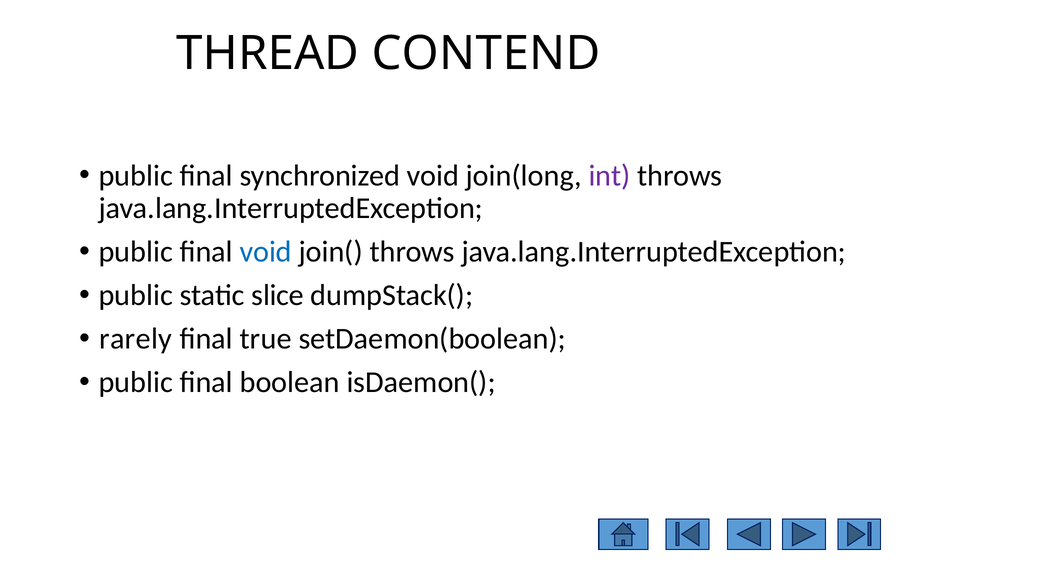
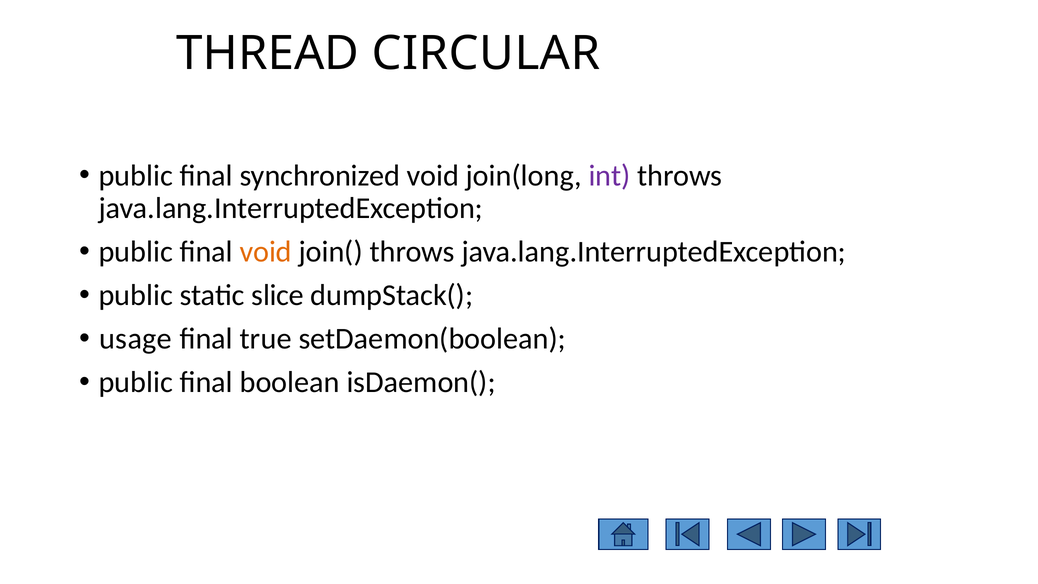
CONTEND: CONTEND -> CIRCULAR (486, 54)
void colour: blue -> orange (266, 252)
rarely: rarely -> usage (136, 339)
